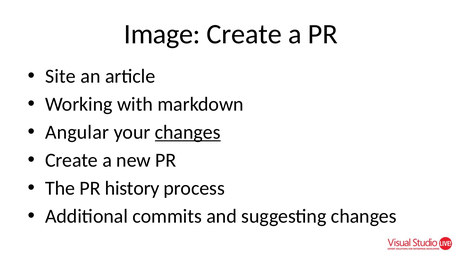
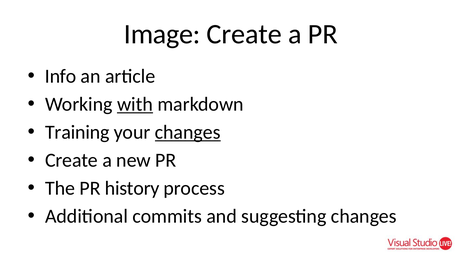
Site: Site -> Info (61, 76)
with underline: none -> present (135, 104)
Angular: Angular -> Training (77, 132)
